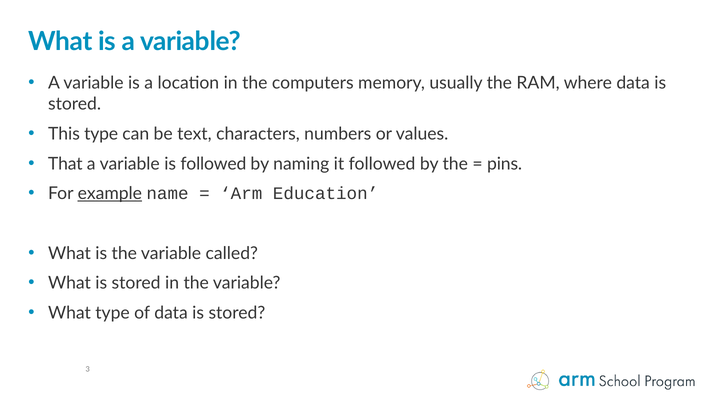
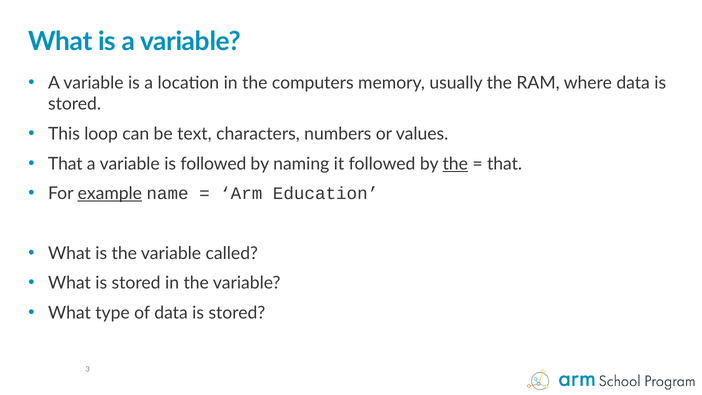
This type: type -> loop (101, 134)
the underline: none -> present (455, 164)
pins: pins -> that (505, 164)
